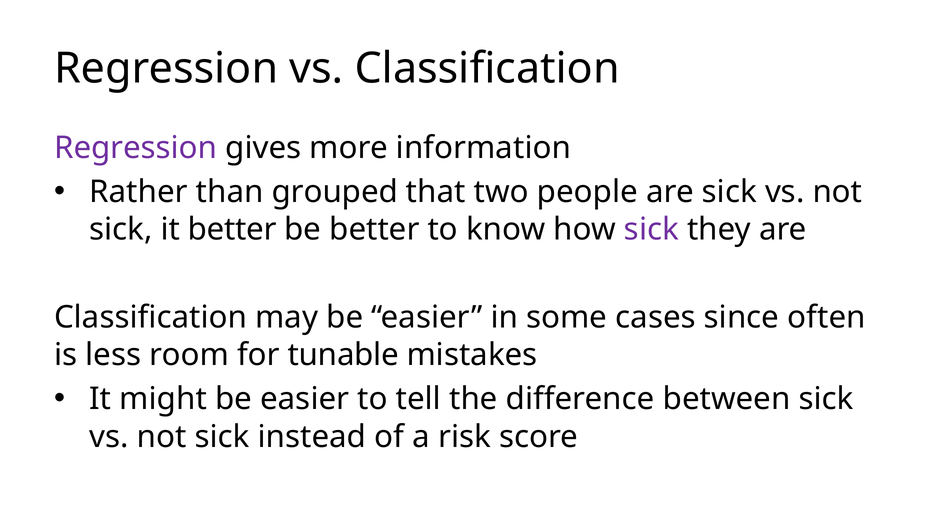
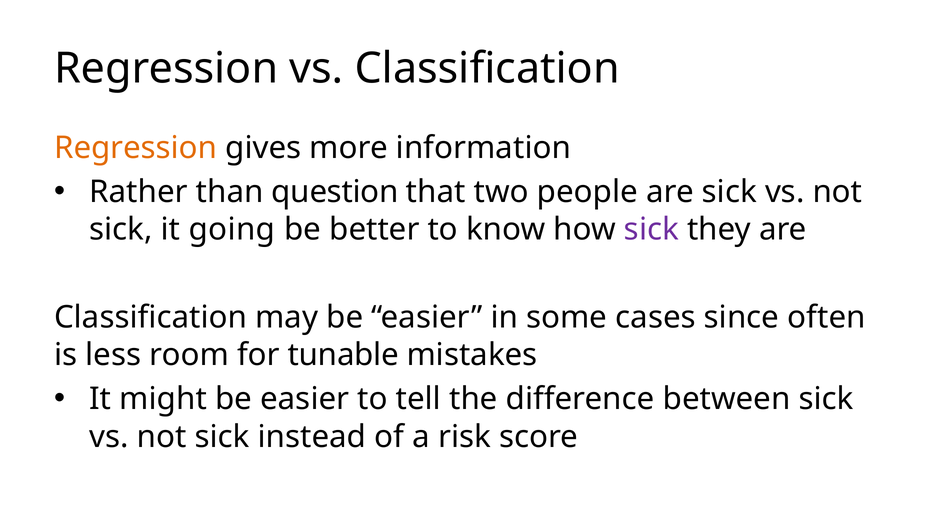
Regression colour: purple -> orange (136, 148)
grouped: grouped -> question (335, 192)
it better: better -> going (232, 230)
